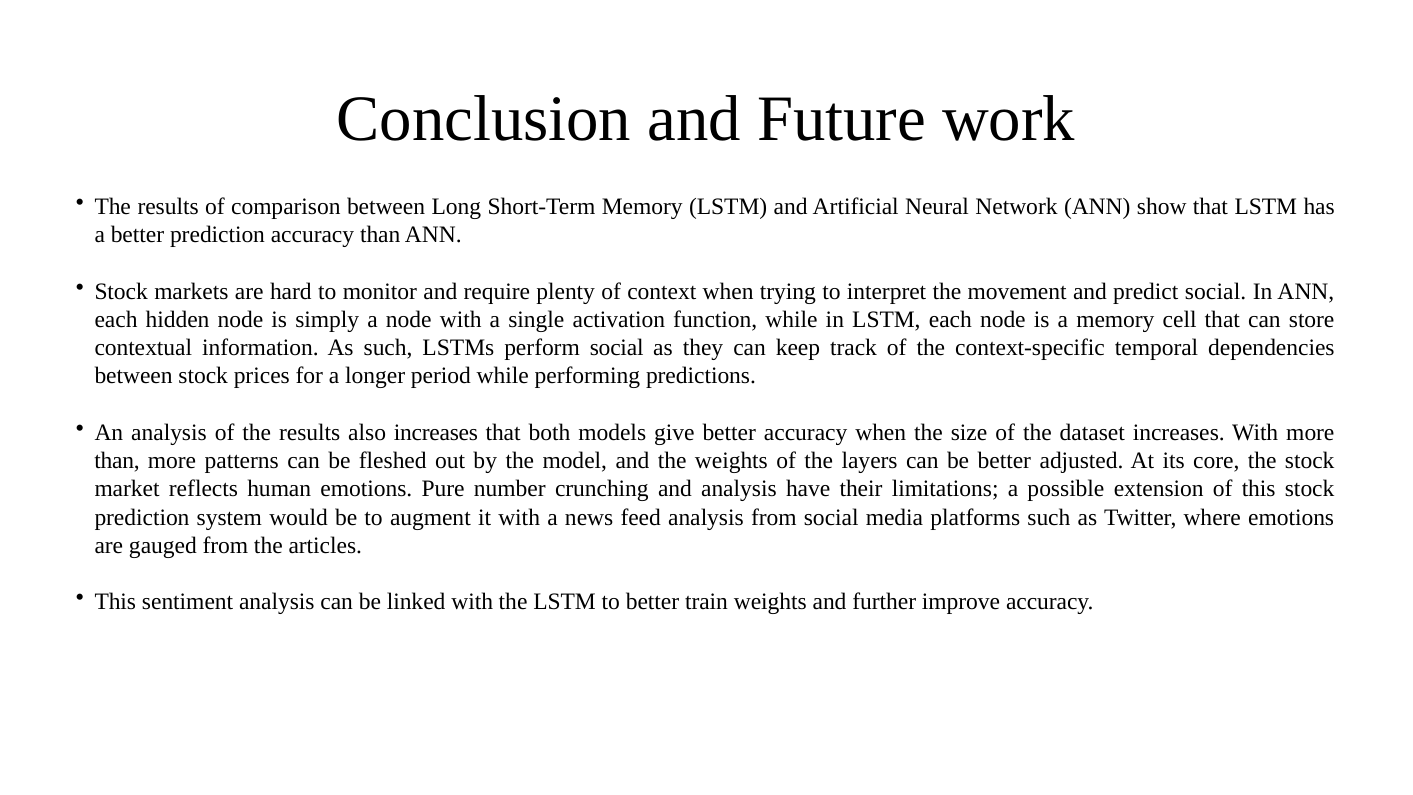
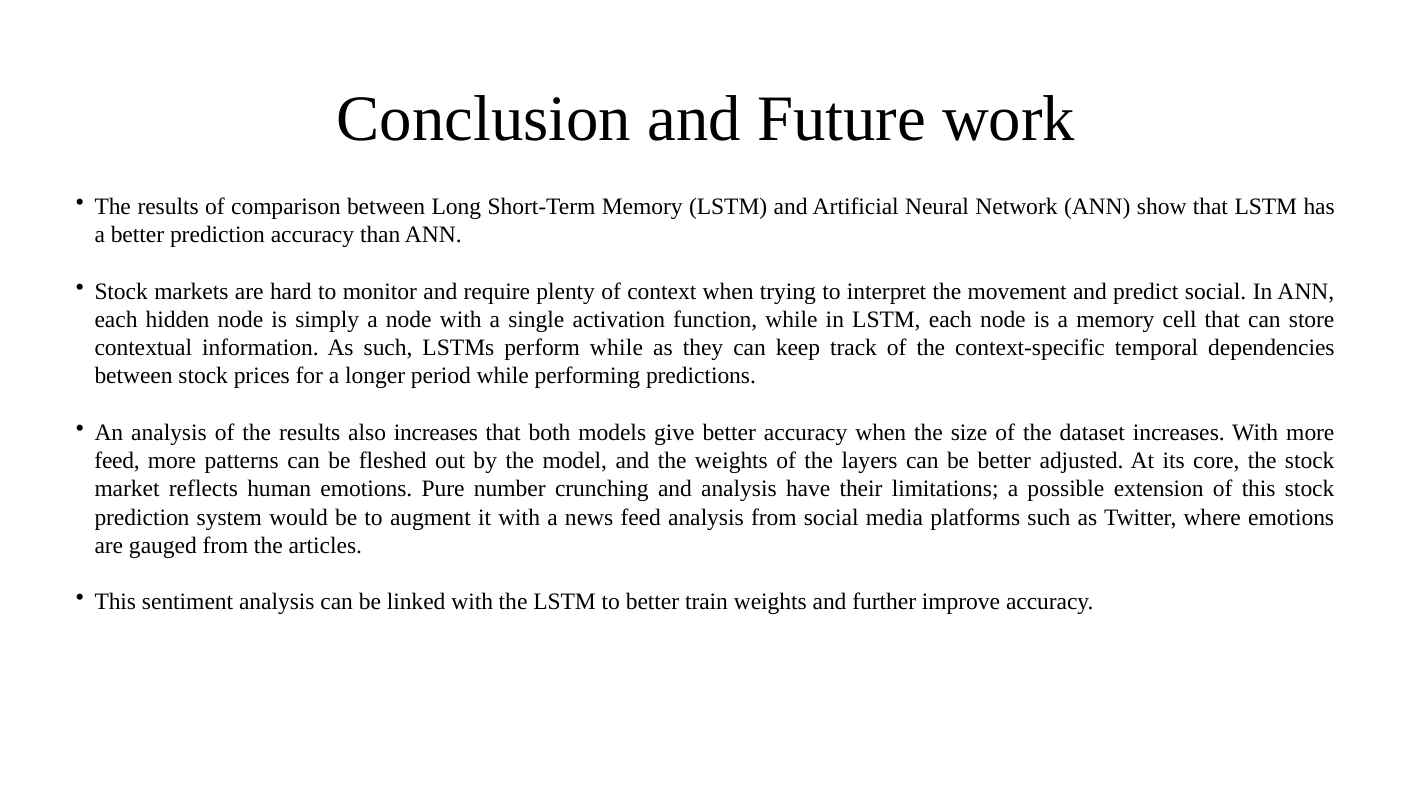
perform social: social -> while (616, 348)
than: than -> feed (117, 461)
